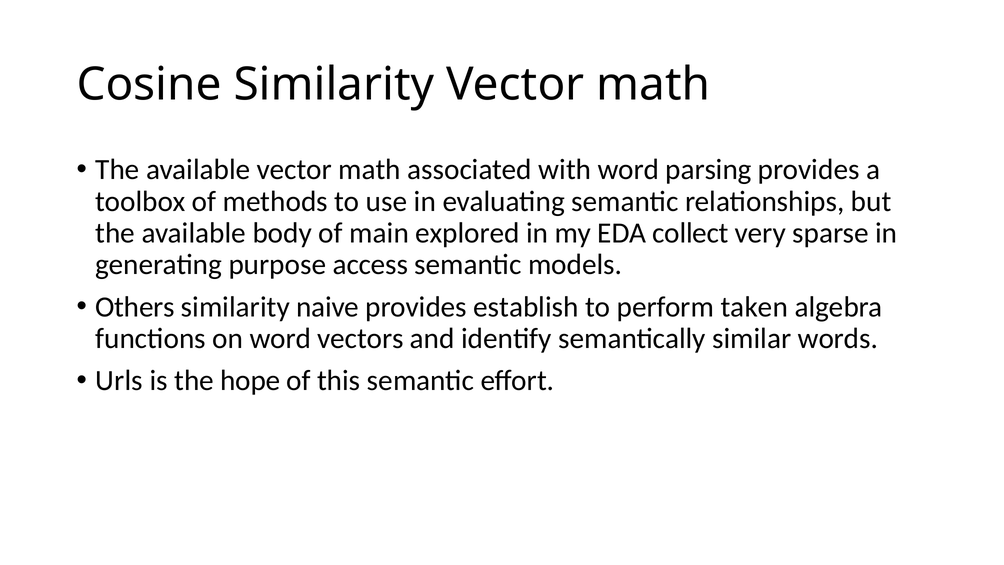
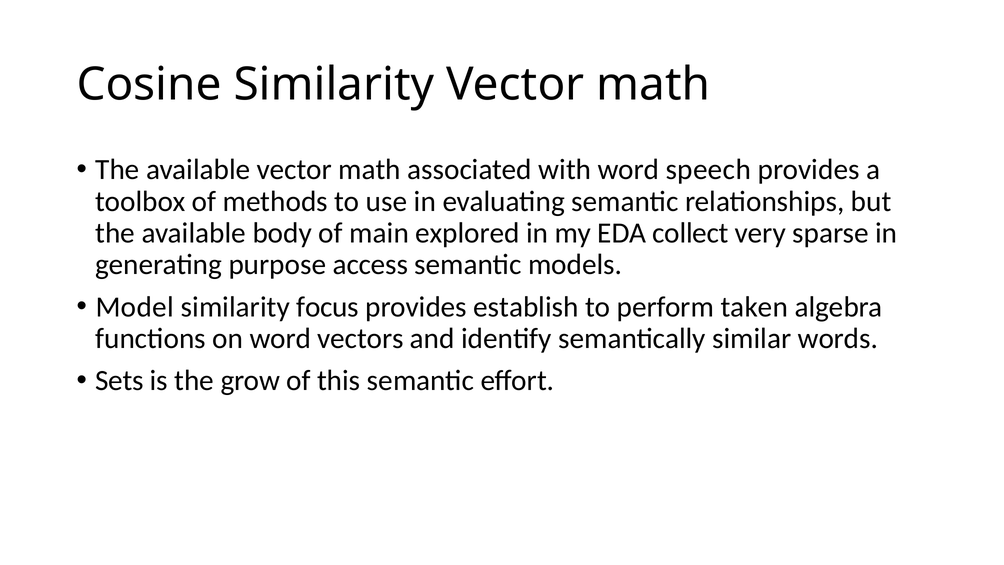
parsing: parsing -> speech (708, 170)
Others: Others -> Model (135, 307)
naive: naive -> focus (328, 307)
Urls: Urls -> Sets (119, 380)
hope: hope -> grow (250, 380)
